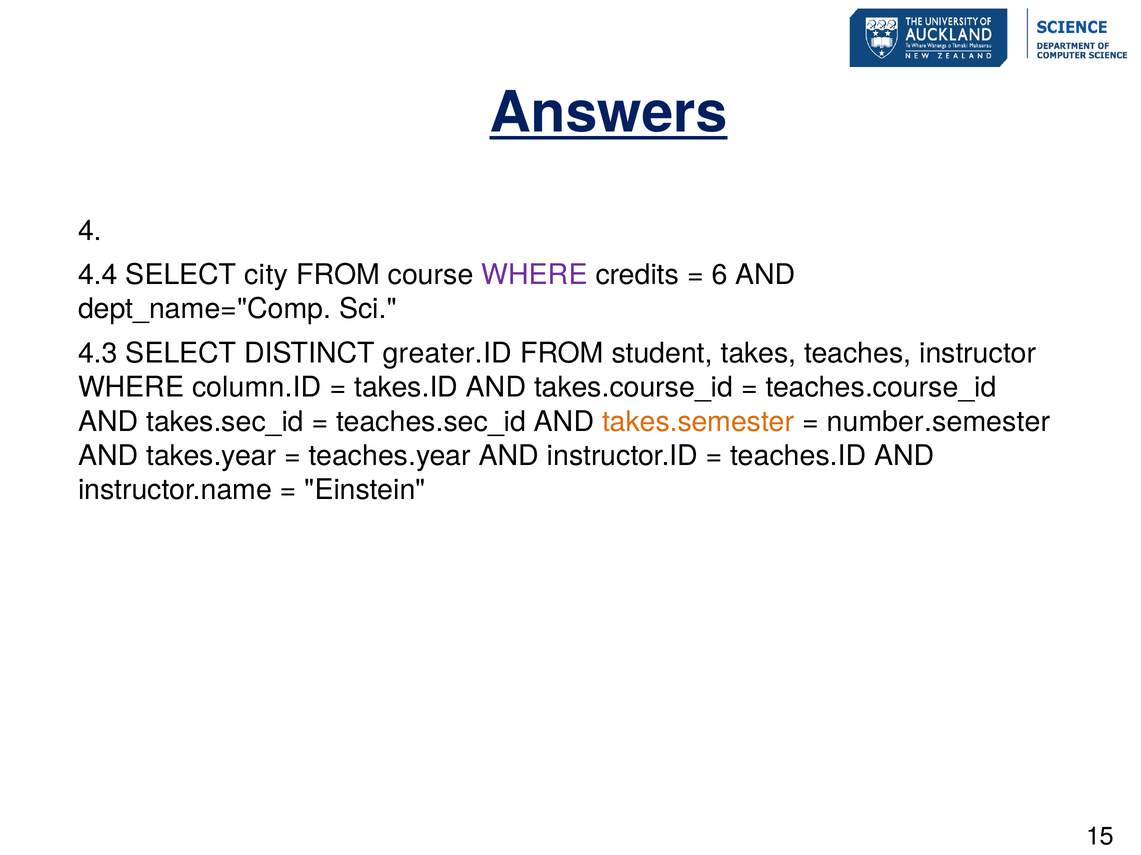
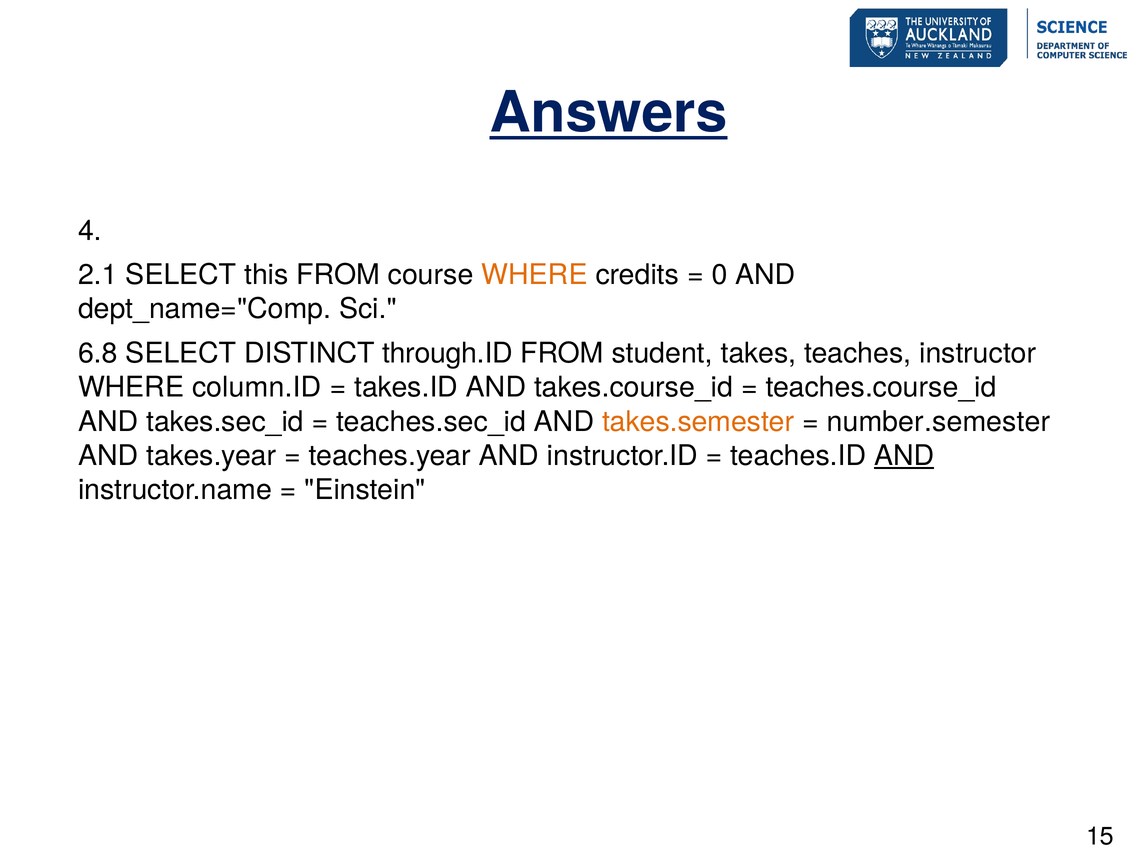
4.4: 4.4 -> 2.1 (98, 275)
city: city -> this (266, 275)
WHERE colour: purple -> orange (535, 275)
6: 6 -> 0 (719, 275)
4.3: 4.3 -> 6.8 (98, 354)
greater.ID: greater.ID -> through.ID (448, 354)
AND underline: none -> present (904, 456)
